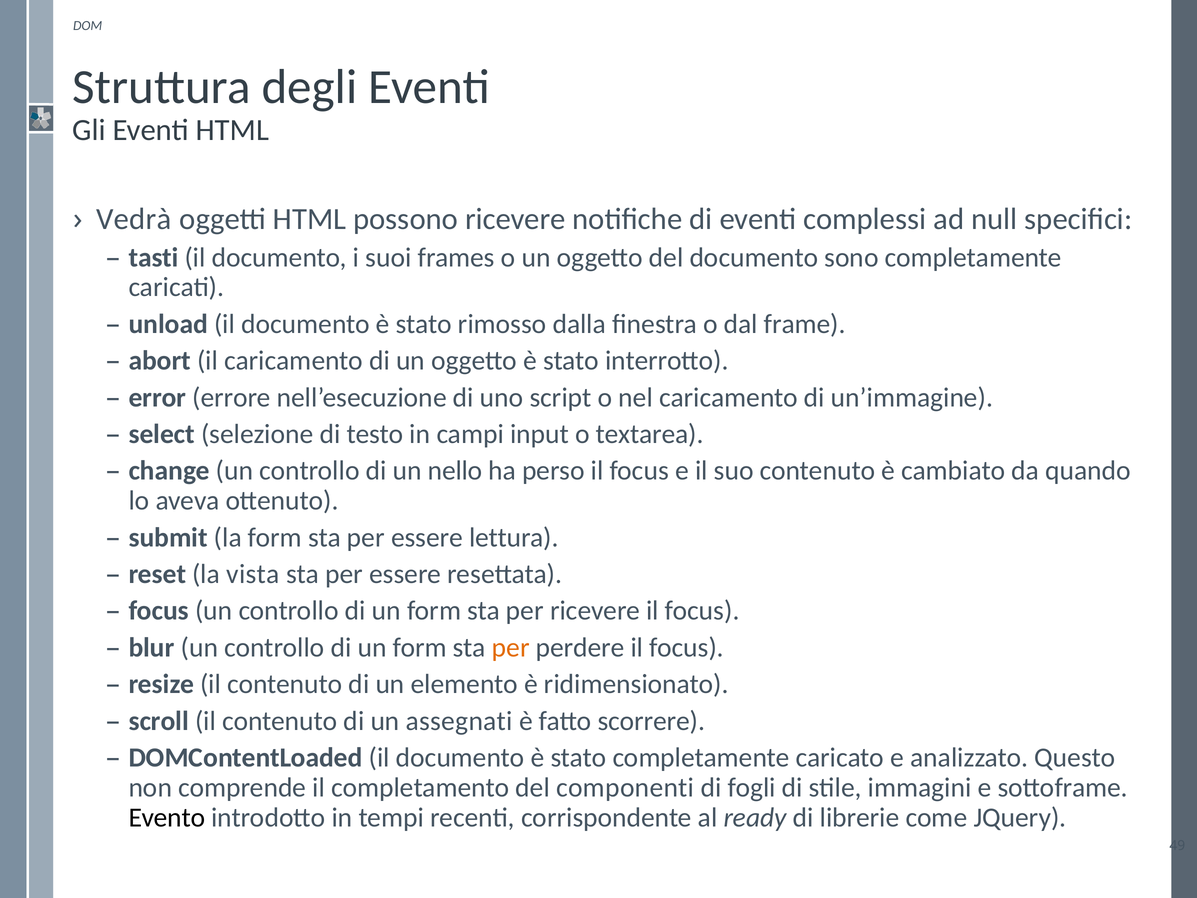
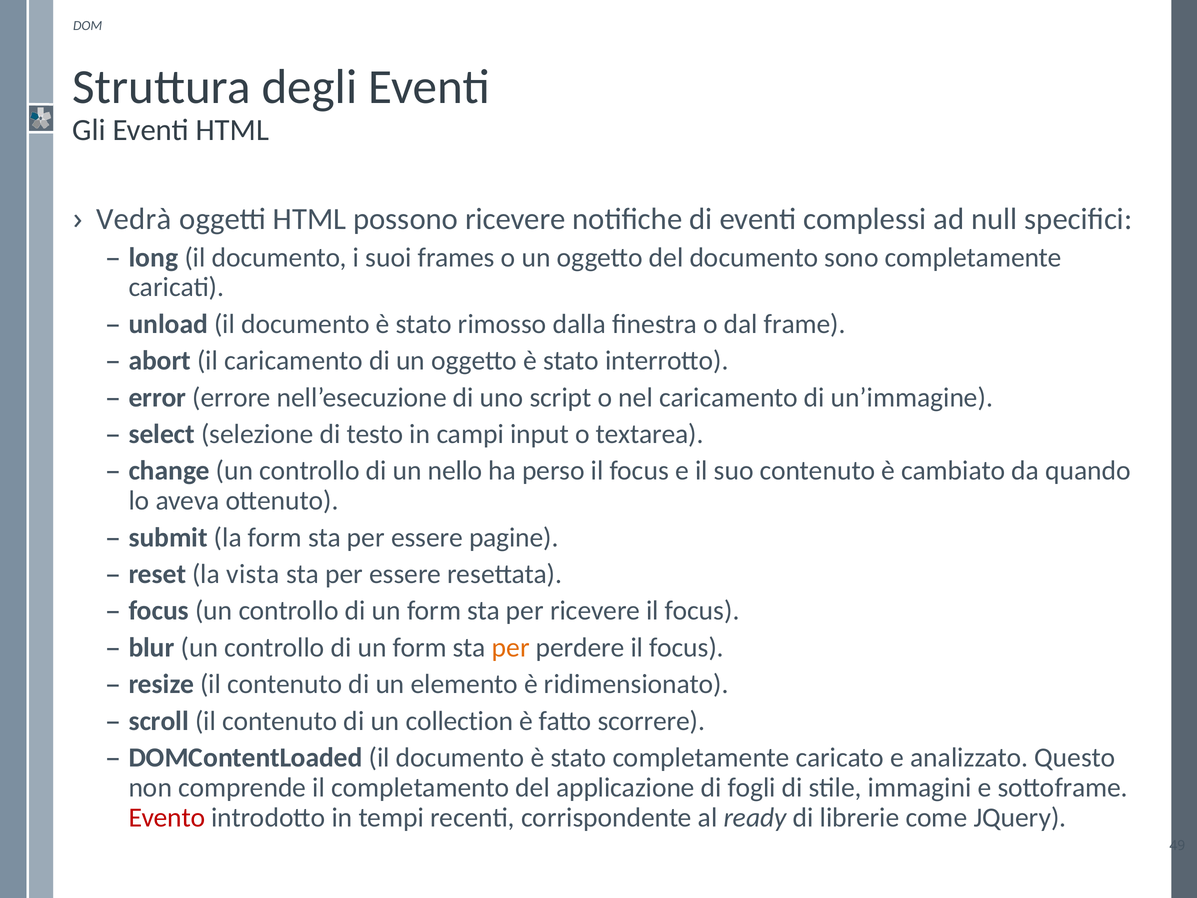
tasti: tasti -> long (154, 257)
lettura: lettura -> pagine (514, 537)
assegnati: assegnati -> collection (459, 721)
componenti: componenti -> applicazione (625, 787)
Evento colour: black -> red (167, 817)
